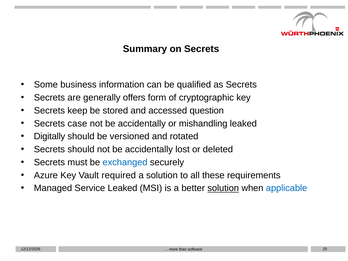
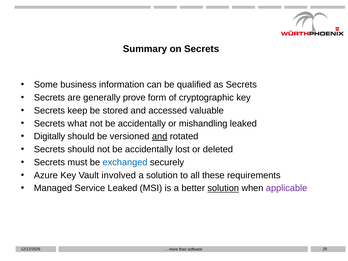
offers: offers -> prove (134, 98)
question: question -> valuable (207, 111)
case: case -> what (77, 123)
and underline: none -> present (160, 136)
required: required -> involved (119, 175)
applicable colour: blue -> purple (287, 188)
